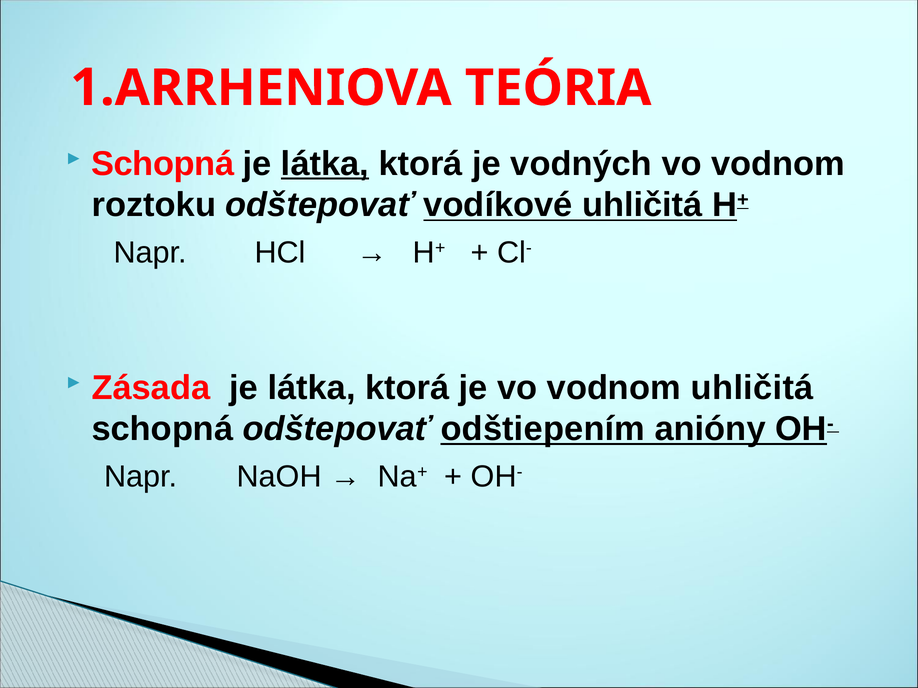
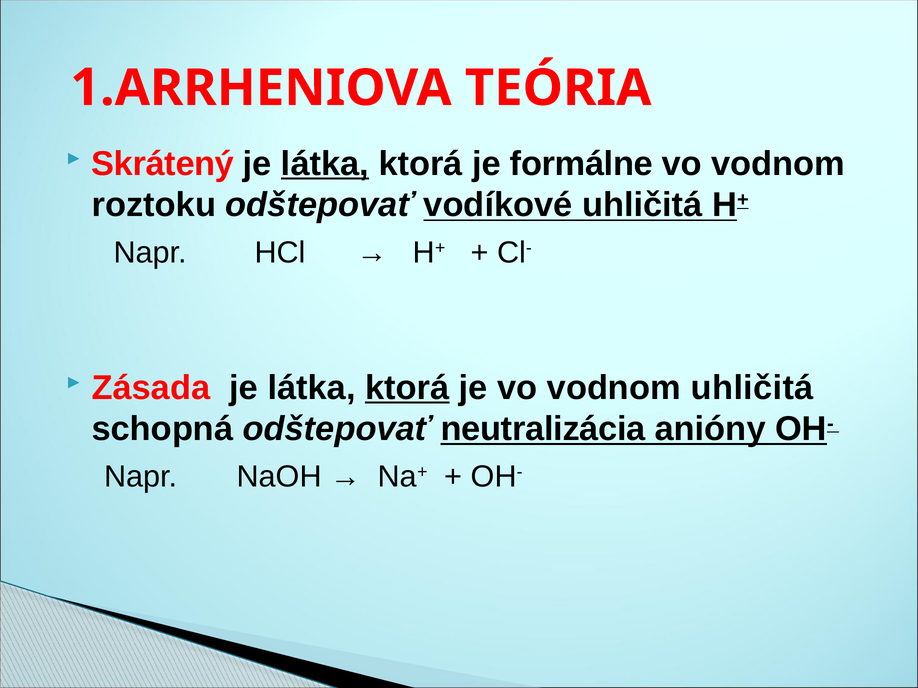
Schopná: Schopná -> Skrátený (163, 164)
vodných: vodných -> formálne (581, 164)
ktorá underline: none -> present (407, 388)
odštiepením: odštiepením -> neutralizácia (543, 429)
